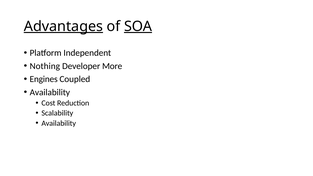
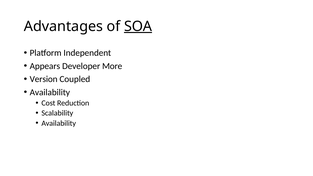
Advantages underline: present -> none (63, 26)
Nothing: Nothing -> Appears (45, 66)
Engines: Engines -> Version (44, 79)
